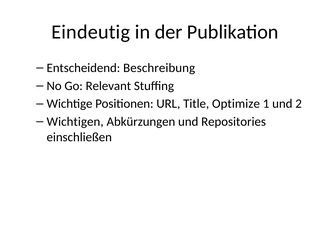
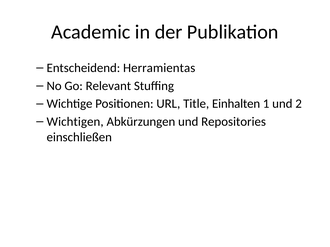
Eindeutig: Eindeutig -> Academic (91, 32)
Beschreibung: Beschreibung -> Herramientas (159, 68)
Optimize: Optimize -> Einhalten (236, 104)
